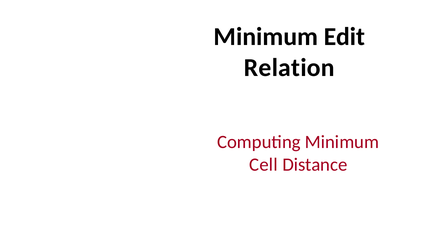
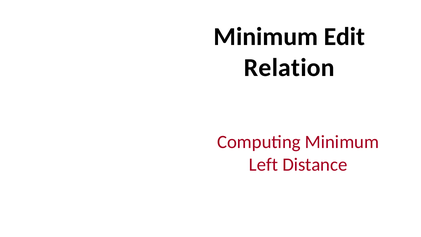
Cell: Cell -> Left (264, 164)
